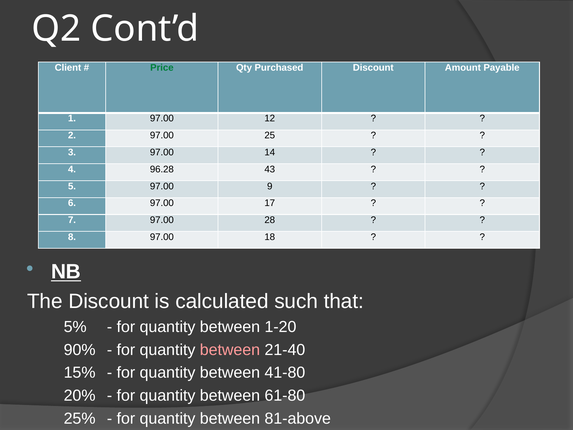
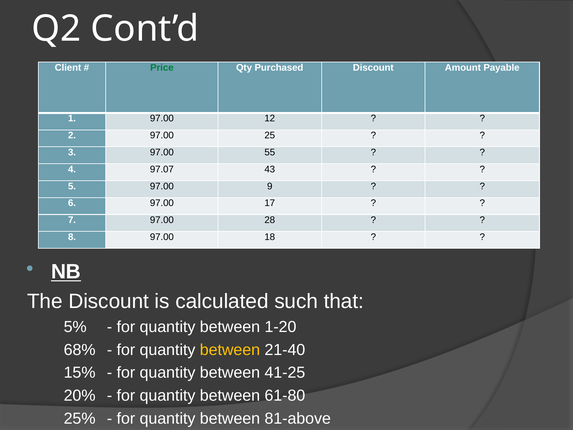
14: 14 -> 55 (270, 152)
96.28: 96.28 -> 97.07 (162, 169)
90%: 90% -> 68% (80, 350)
between colour: pink -> yellow (230, 350)
41-80: 41-80 -> 41-25 (285, 372)
